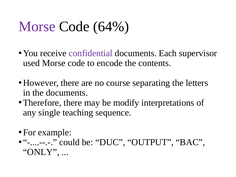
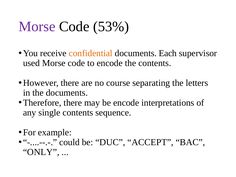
64%: 64% -> 53% (111, 26)
confidential colour: purple -> orange (91, 53)
be modify: modify -> encode (126, 103)
single teaching: teaching -> contents (78, 113)
OUTPUT: OUTPUT -> ACCEPT (150, 142)
